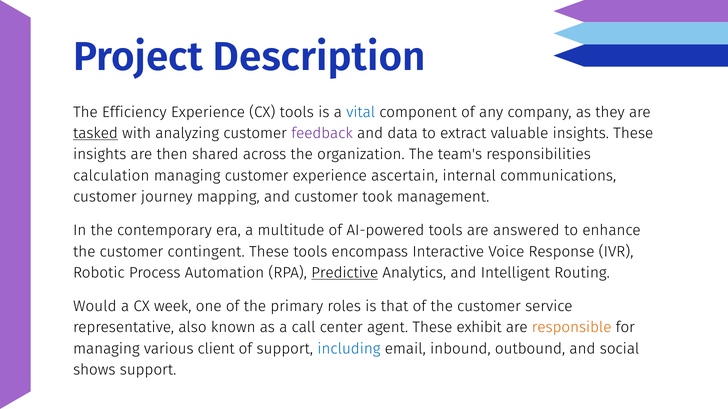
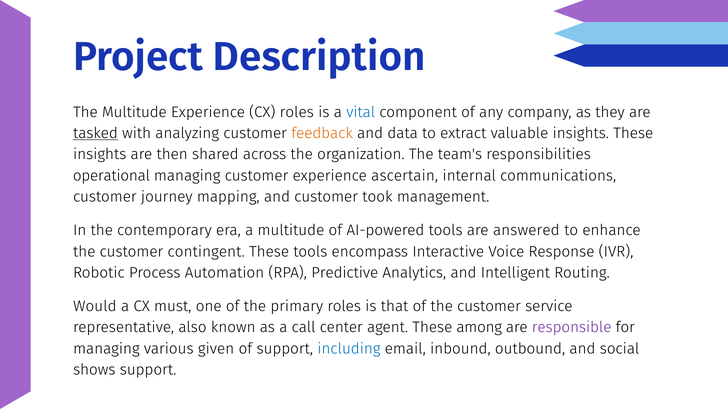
The Efficiency: Efficiency -> Multitude (134, 112)
CX tools: tools -> roles (297, 112)
feedback colour: purple -> orange (322, 133)
calculation: calculation -> operational (111, 176)
Predictive underline: present -> none (345, 273)
week: week -> must (173, 307)
exhibit: exhibit -> among (479, 328)
responsible colour: orange -> purple (572, 328)
client: client -> given (216, 349)
